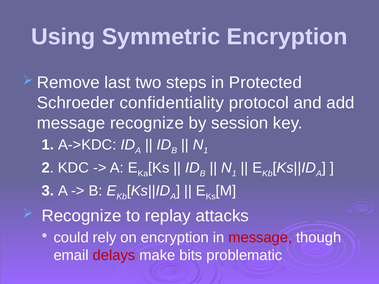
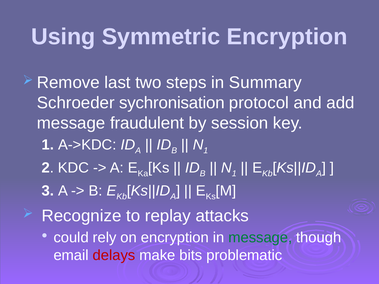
Protected: Protected -> Summary (265, 83)
confidentiality: confidentiality -> sychronisation (172, 103)
message recognize: recognize -> fraudulent (147, 123)
message colour: red -> green (260, 238)
